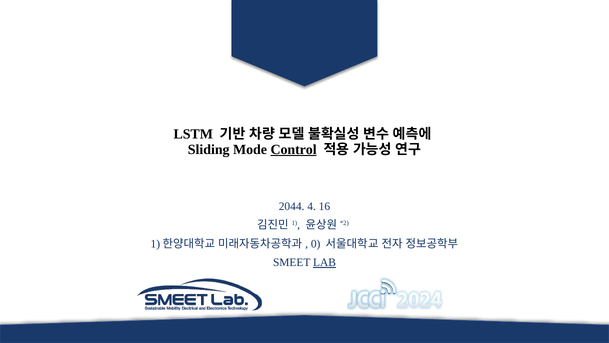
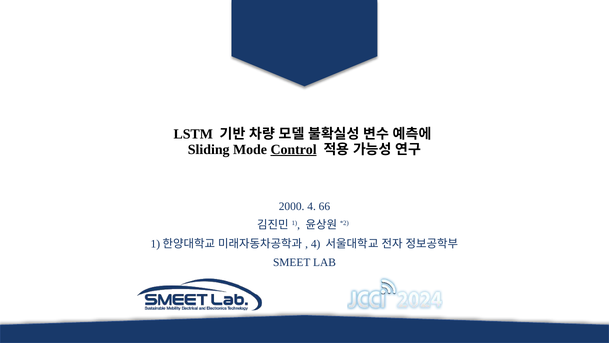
2044: 2044 -> 2000 (292, 206)
16: 16 -> 66 (324, 206)
0: 0 -> 4 (316, 244)
LAB underline: present -> none (324, 262)
